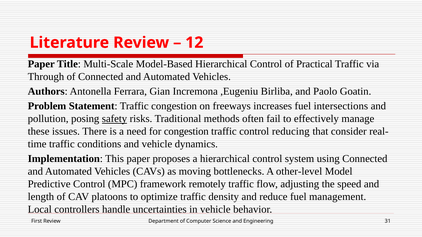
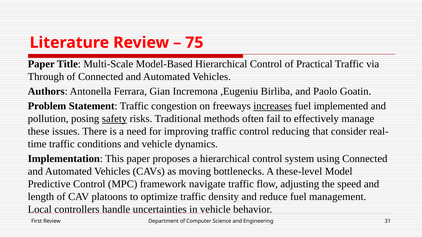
12: 12 -> 75 (194, 43)
increases underline: none -> present (273, 106)
intersections: intersections -> implemented (341, 106)
for congestion: congestion -> improving (186, 132)
other-level: other-level -> these-level (299, 172)
remotely: remotely -> navigate (207, 184)
